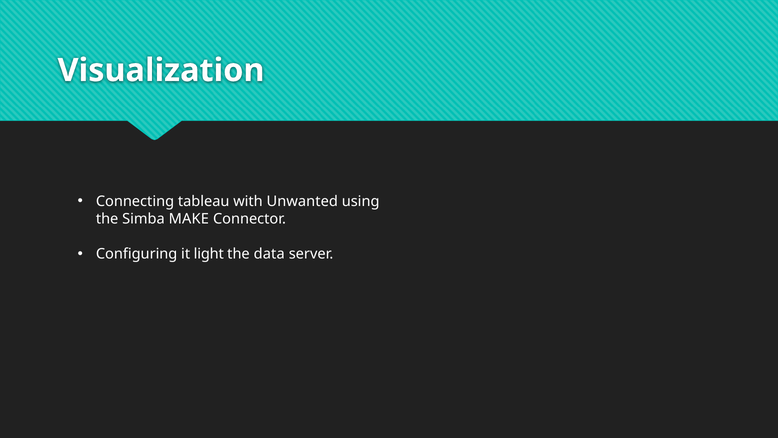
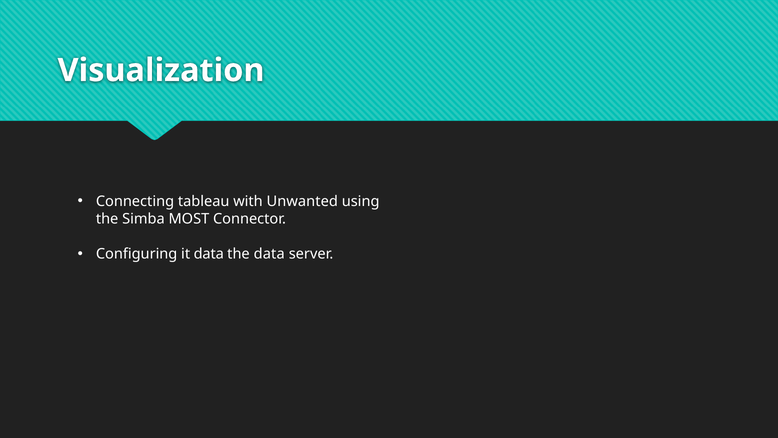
MAKE: MAKE -> MOST (189, 219)
it light: light -> data (209, 254)
